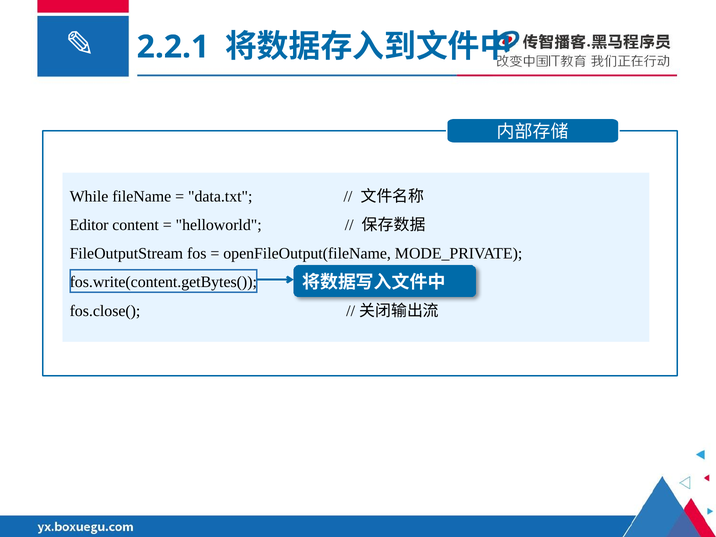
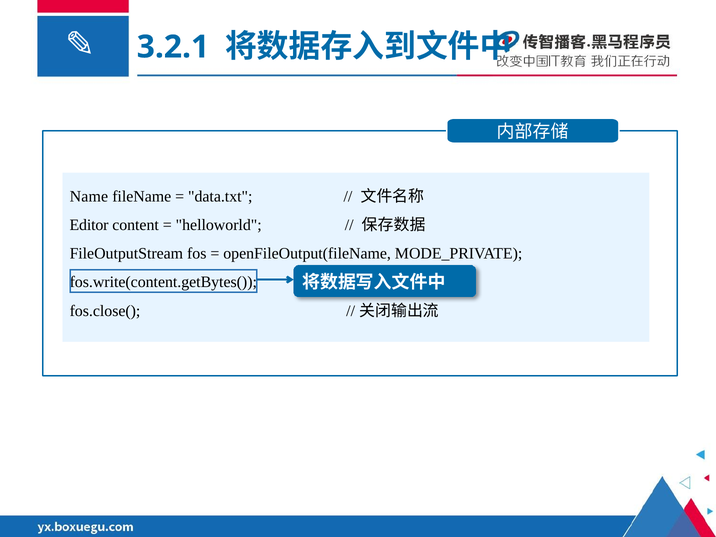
2.2.1: 2.2.1 -> 3.2.1 (173, 47)
While: While -> Name (89, 196)
